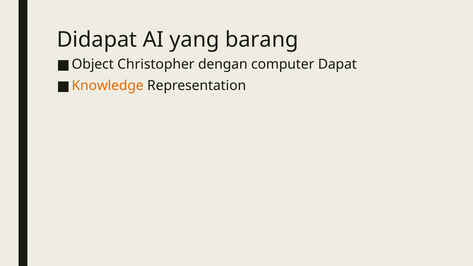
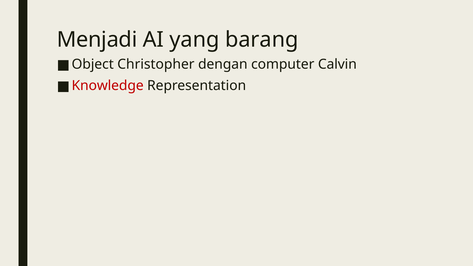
Didapat: Didapat -> Menjadi (97, 40)
Dapat: Dapat -> Calvin (337, 64)
Knowledge colour: orange -> red (108, 86)
